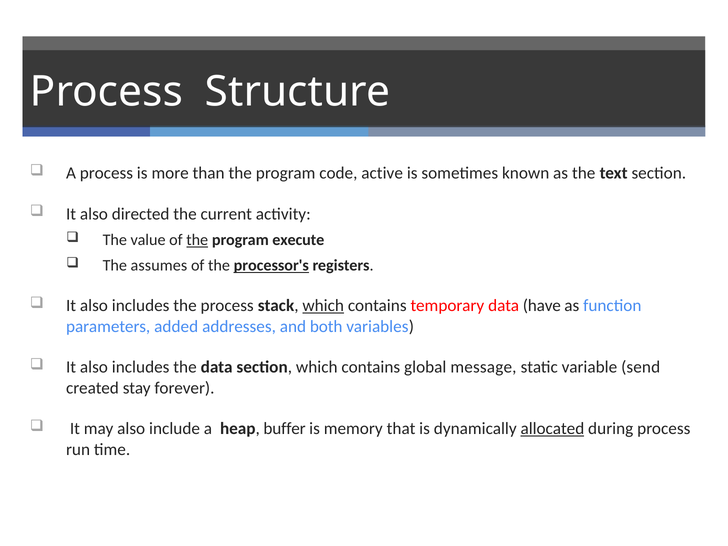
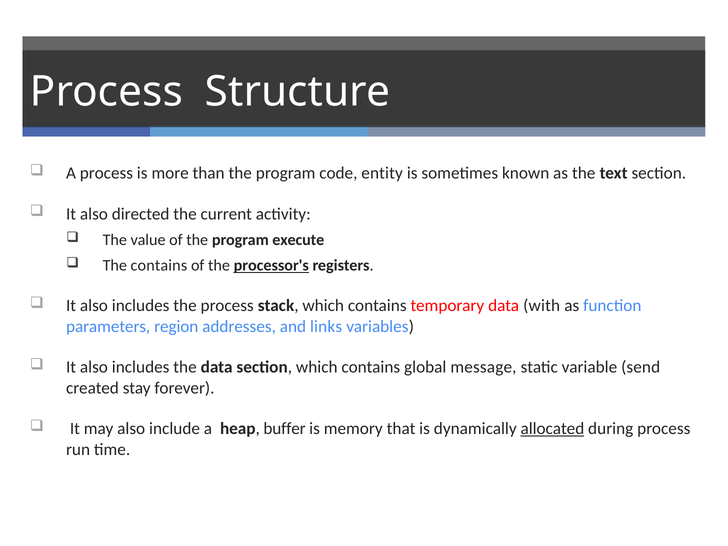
active: active -> entity (382, 173)
the underline: present -> none (197, 240)
The assumes: assumes -> contains (159, 265)
which underline: present -> none (323, 306)
have: have -> with (542, 306)
added: added -> region (176, 326)
both: both -> links (326, 326)
